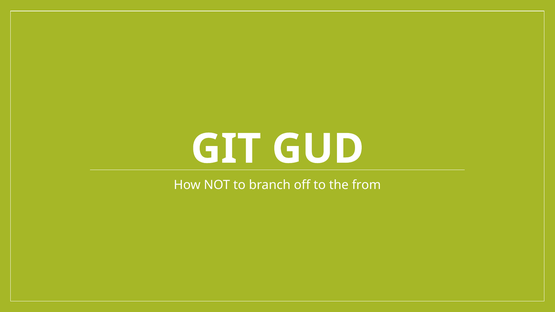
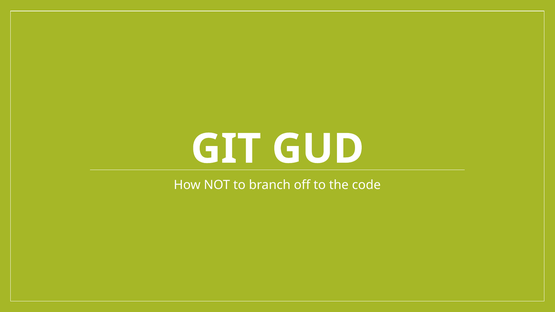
from: from -> code (366, 185)
